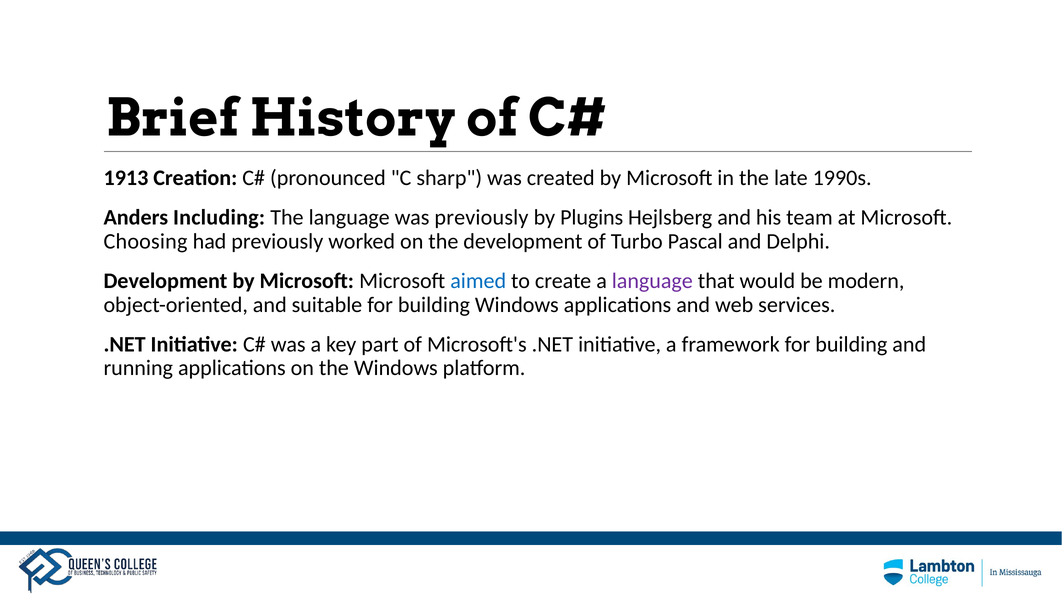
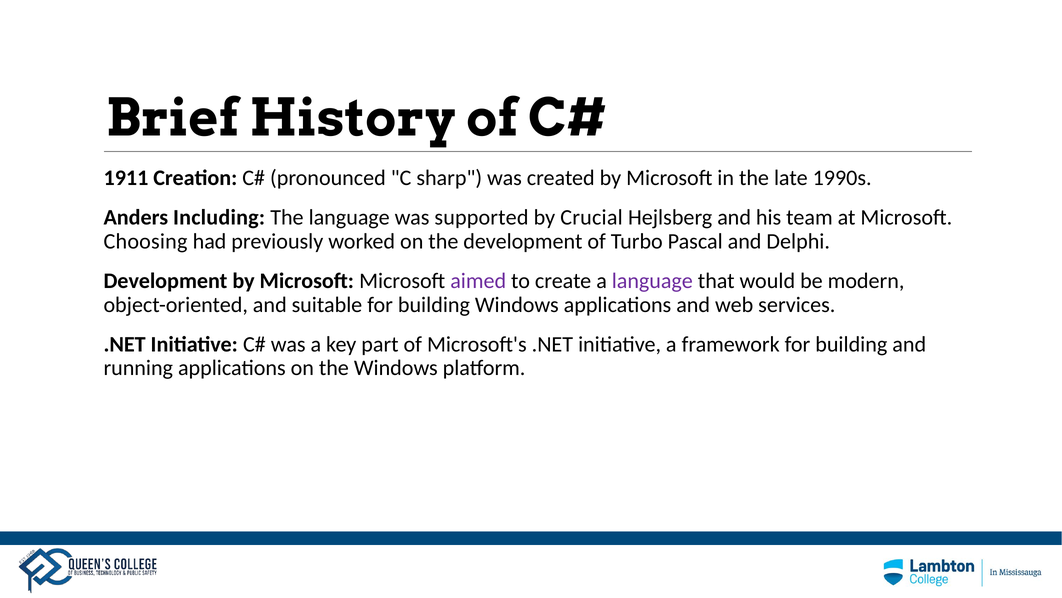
1913: 1913 -> 1911 (126, 178)
was previously: previously -> supported (481, 217)
Plugins: Plugins -> Crucial (592, 217)
aimed colour: blue -> purple (478, 281)
